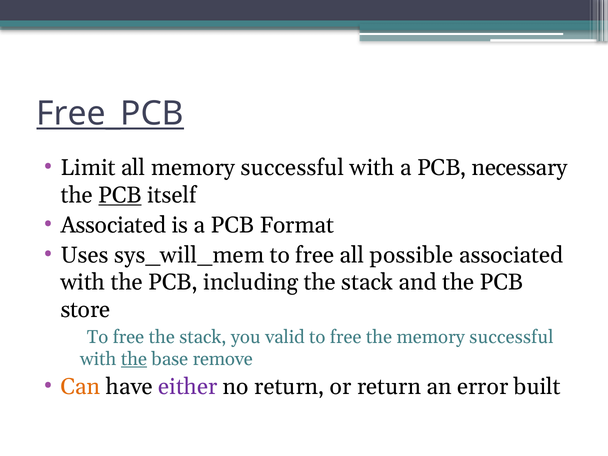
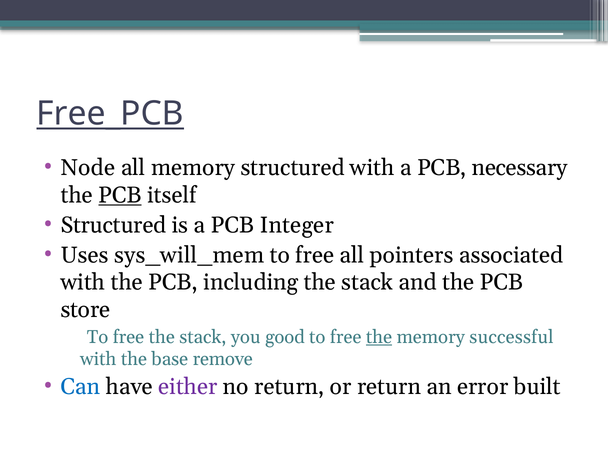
Limit: Limit -> Node (88, 168)
all memory successful: successful -> structured (293, 168)
Associated: Associated -> Structured (114, 225)
Format: Format -> Integer (297, 225)
possible: possible -> pointers (412, 255)
valid: valid -> good (285, 337)
the underline: none -> present (379, 337)
the underline: present -> none (134, 359)
Can colour: orange -> blue (80, 387)
